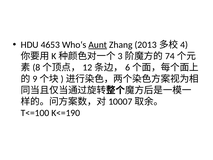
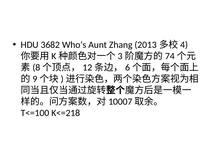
4653: 4653 -> 3682 (50, 45)
Aunt underline: present -> none (98, 45)
K<=190: K<=190 -> K<=218 (66, 113)
